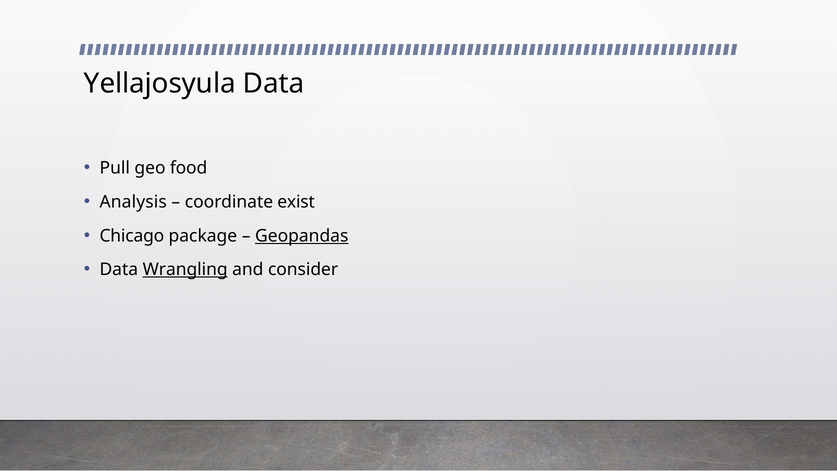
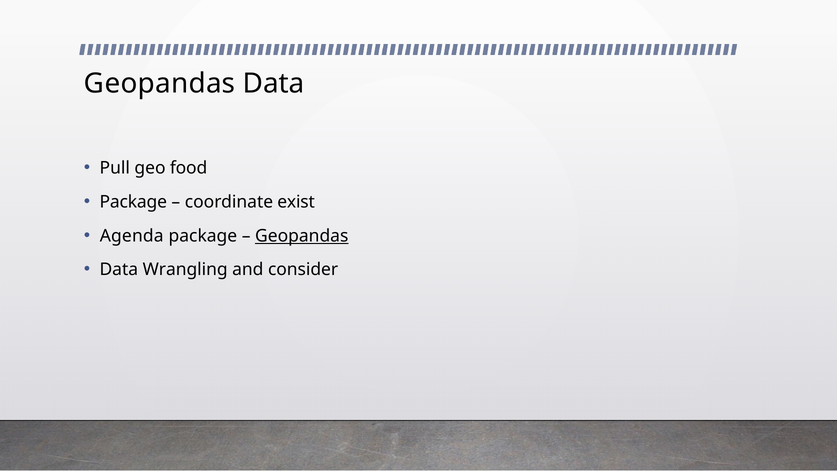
Yellajosyula: Yellajosyula -> Geopandas (160, 83)
Analysis: Analysis -> Package (133, 202)
Chicago: Chicago -> Agenda (132, 236)
Wrangling underline: present -> none (185, 270)
